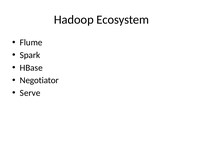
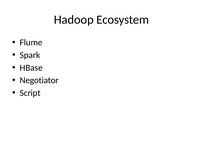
Serve: Serve -> Script (30, 93)
